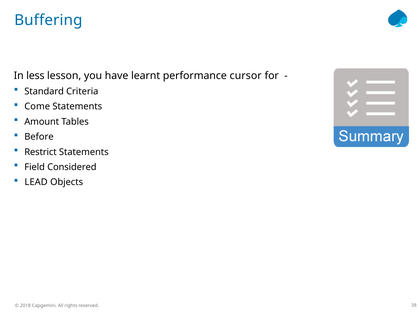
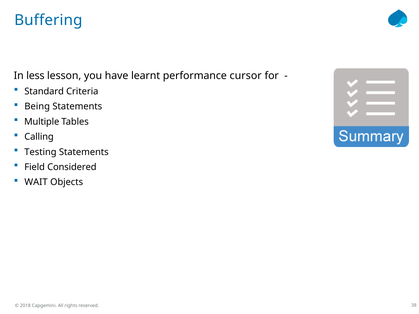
Come: Come -> Being (37, 107)
Amount: Amount -> Multiple (42, 122)
Before: Before -> Calling (39, 137)
Restrict: Restrict -> Testing (40, 152)
LEAD: LEAD -> WAIT (36, 182)
